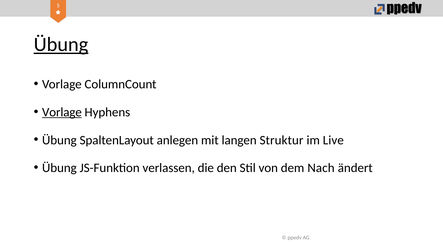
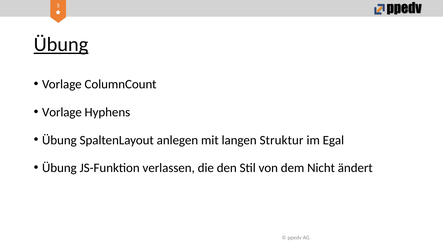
Vorlage underline: present -> none (62, 112)
Live: Live -> Egal (333, 140)
Nach: Nach -> Nicht (321, 168)
